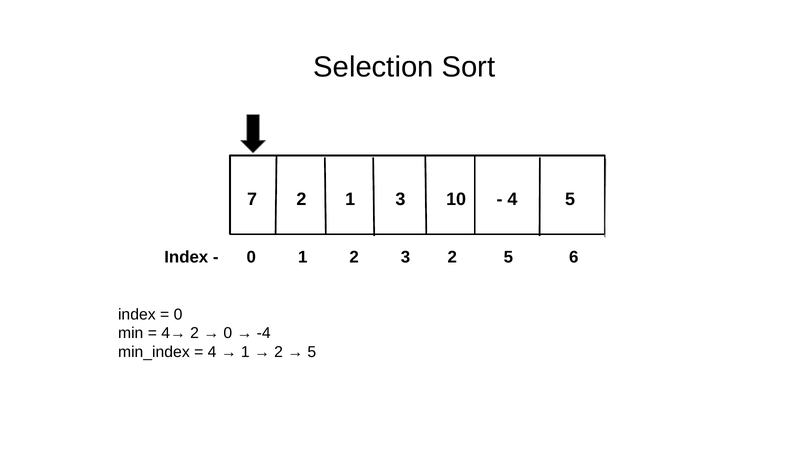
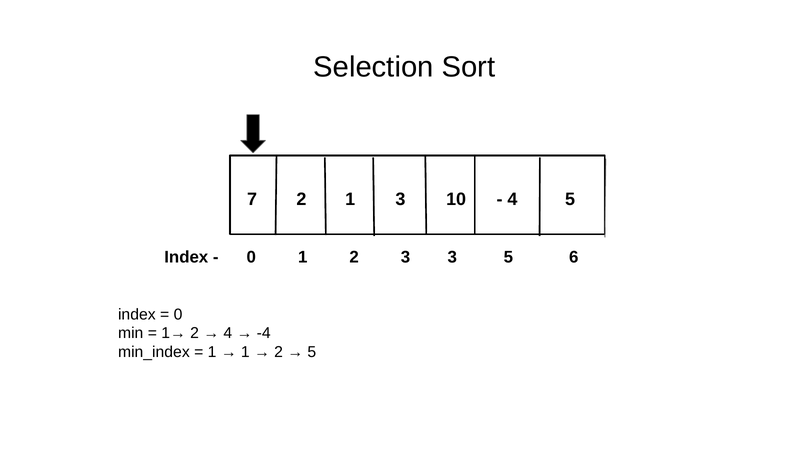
3 2: 2 -> 3 (452, 257)
4→: 4→ -> 1→ (174, 333)
0: 0 -> 4 (228, 333)
4: 4 -> 1 (212, 352)
